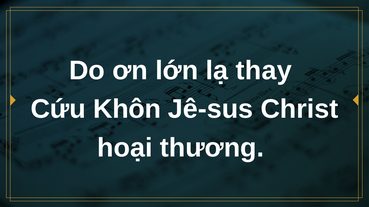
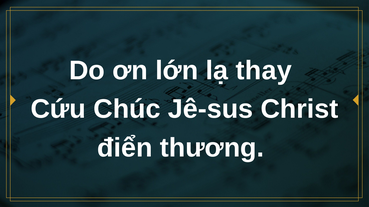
Khôn: Khôn -> Chúc (127, 109)
hoại: hoại -> điển (125, 148)
